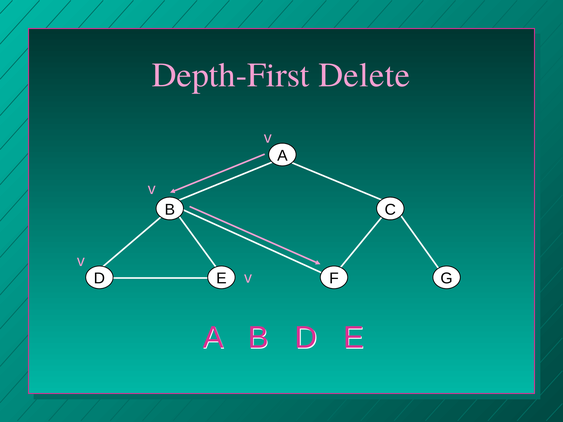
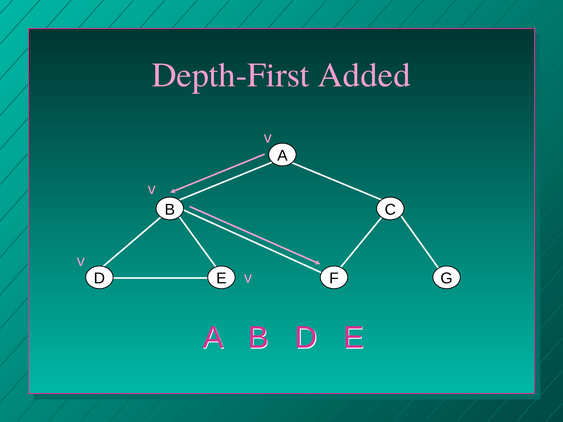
Delete: Delete -> Added (364, 75)
